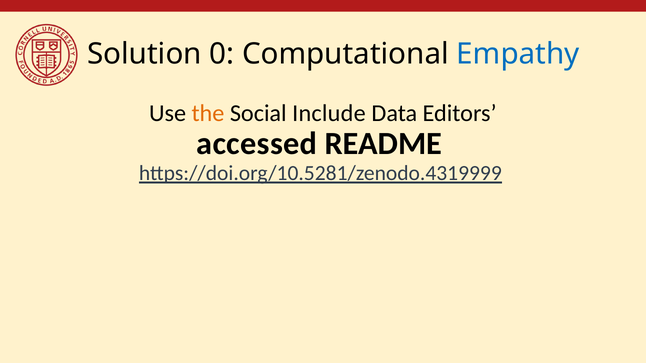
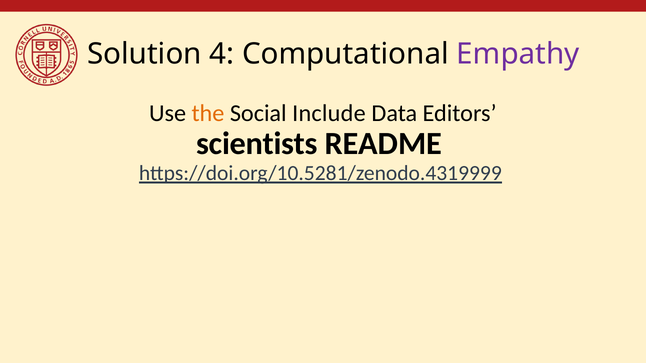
0: 0 -> 4 (222, 54)
Empathy colour: blue -> purple (518, 54)
accessed: accessed -> scientists (257, 144)
